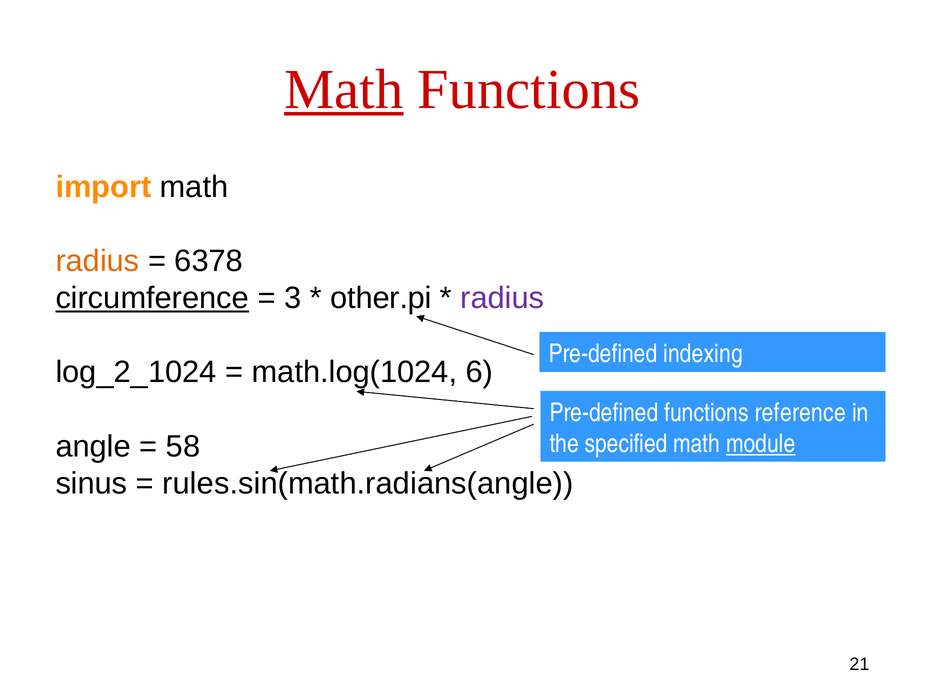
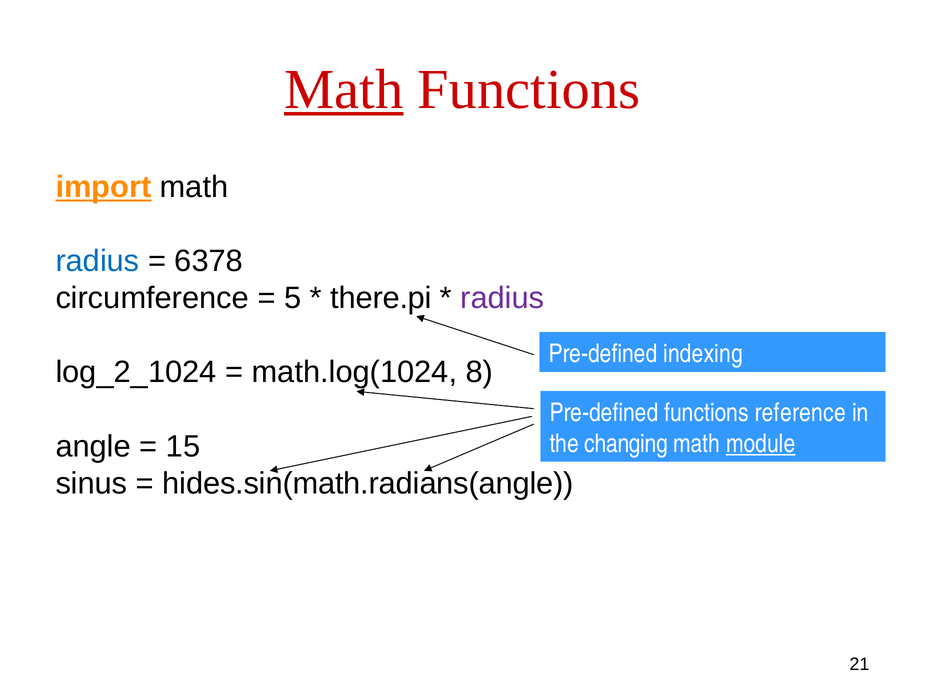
import underline: none -> present (103, 187)
radius colour: orange -> blue (97, 261)
circumference underline: present -> none (152, 298)
3: 3 -> 5 (293, 298)
other.pi: other.pi -> there.pi (381, 298)
6: 6 -> 8 (480, 372)
58: 58 -> 15 (183, 446)
specified: specified -> changing (626, 443)
rules.sin(math.radians(angle: rules.sin(math.radians(angle -> hides.sin(math.radians(angle (368, 483)
